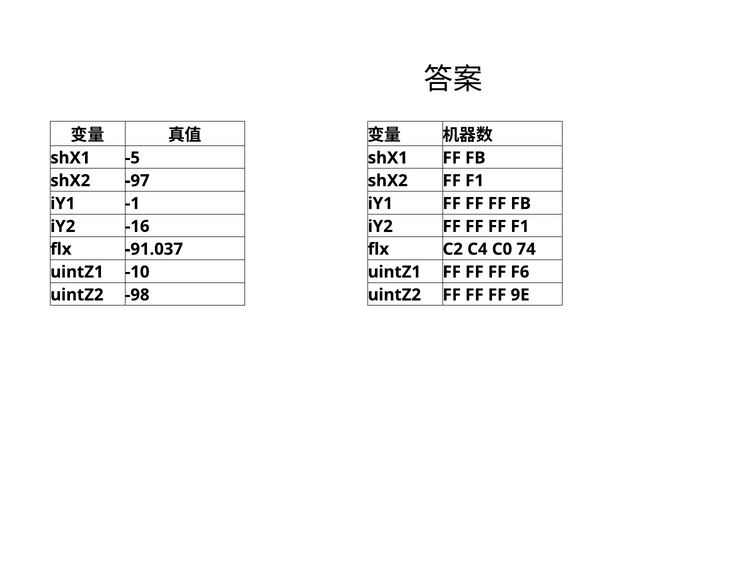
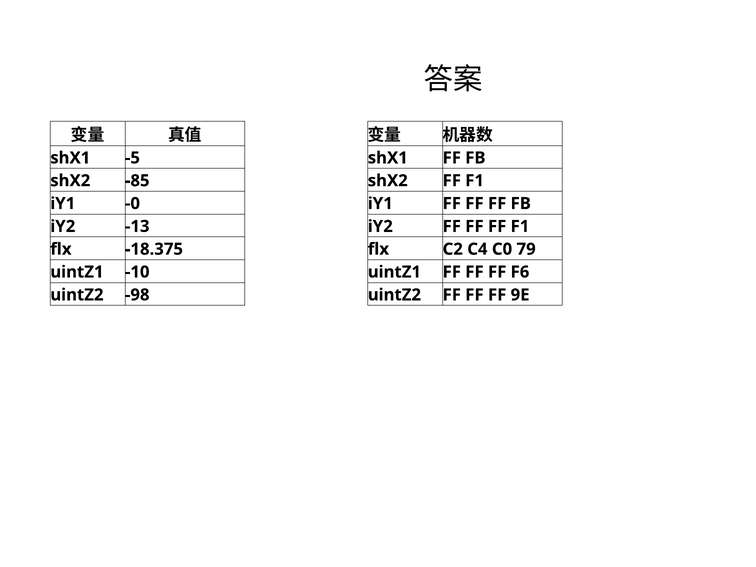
-97: -97 -> -85 (137, 181)
-1: -1 -> -0 (133, 204)
-16: -16 -> -13 (137, 226)
-91.037: -91.037 -> -18.375 (154, 249)
74: 74 -> 79 (526, 249)
